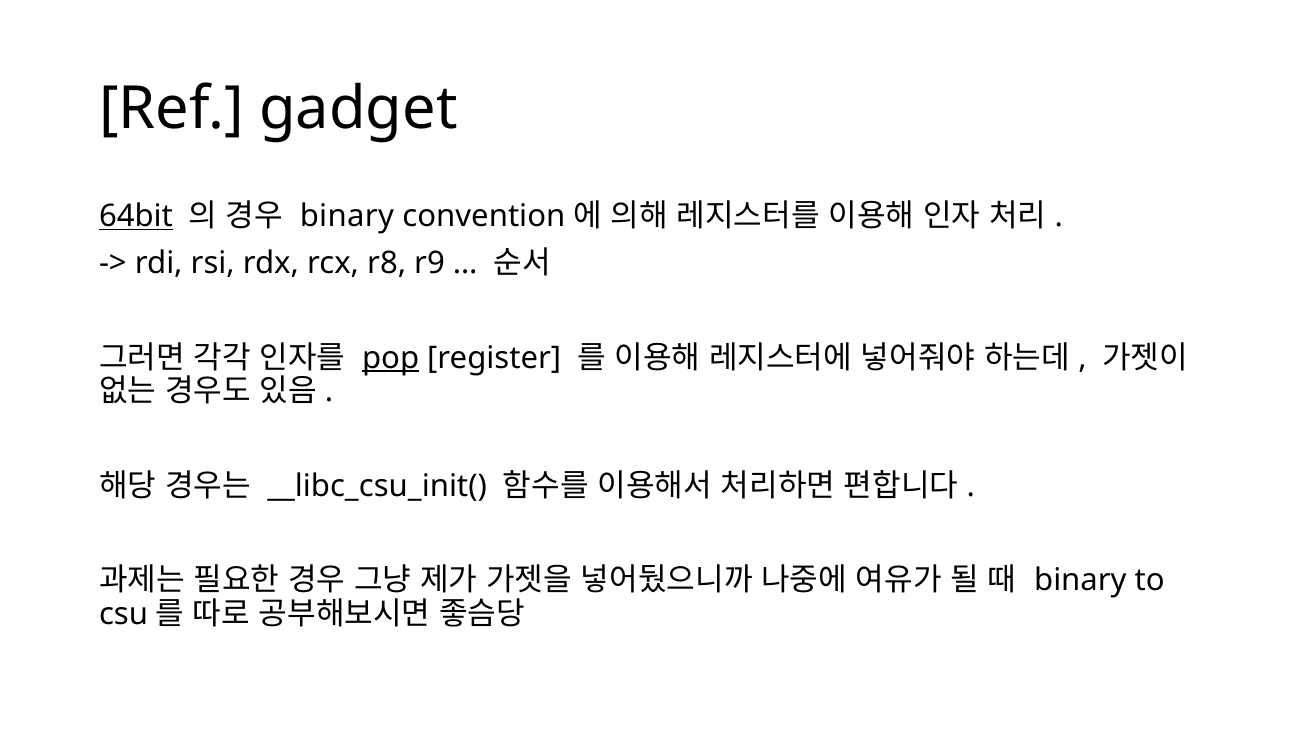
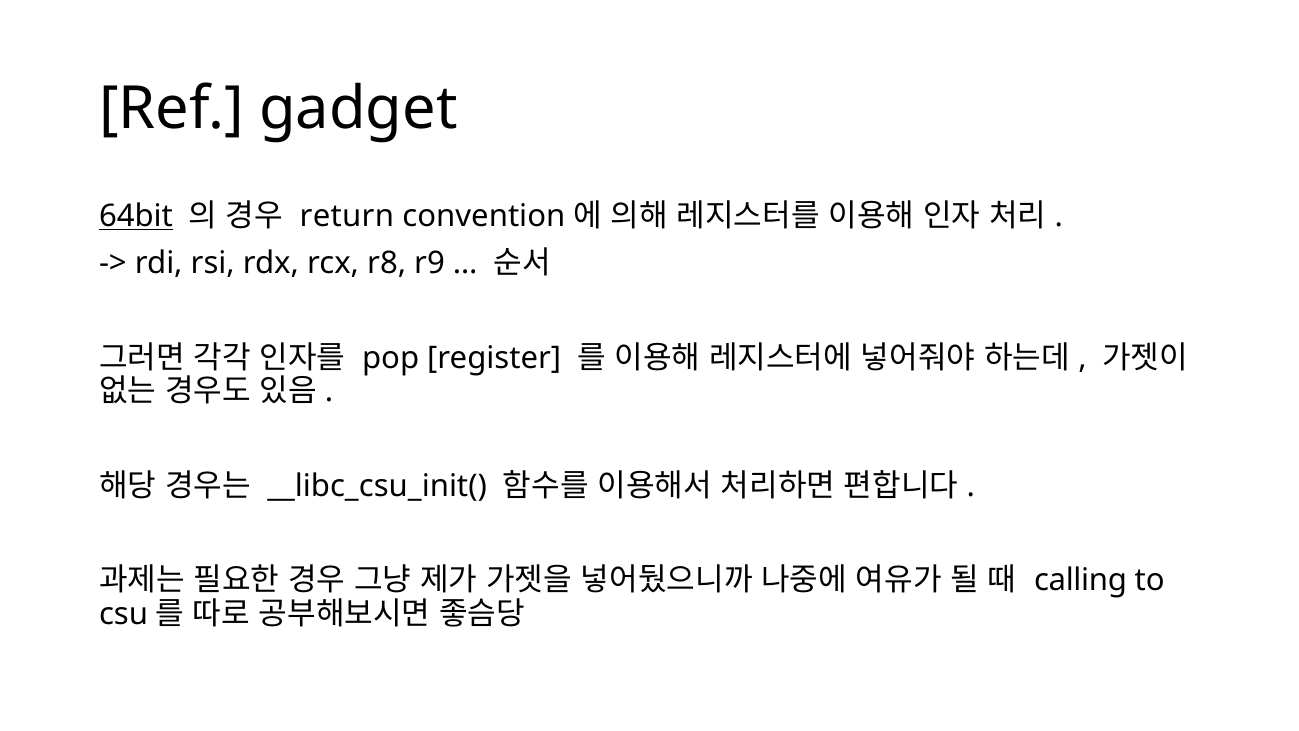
binary: binary -> return (347, 216)
pop underline: present -> none (391, 358)
binary: binary -> calling (1080, 580)
